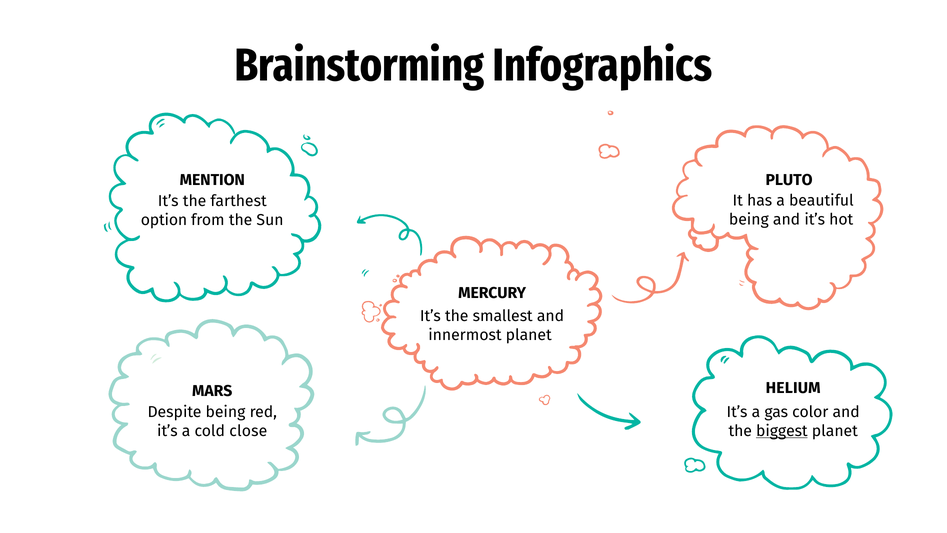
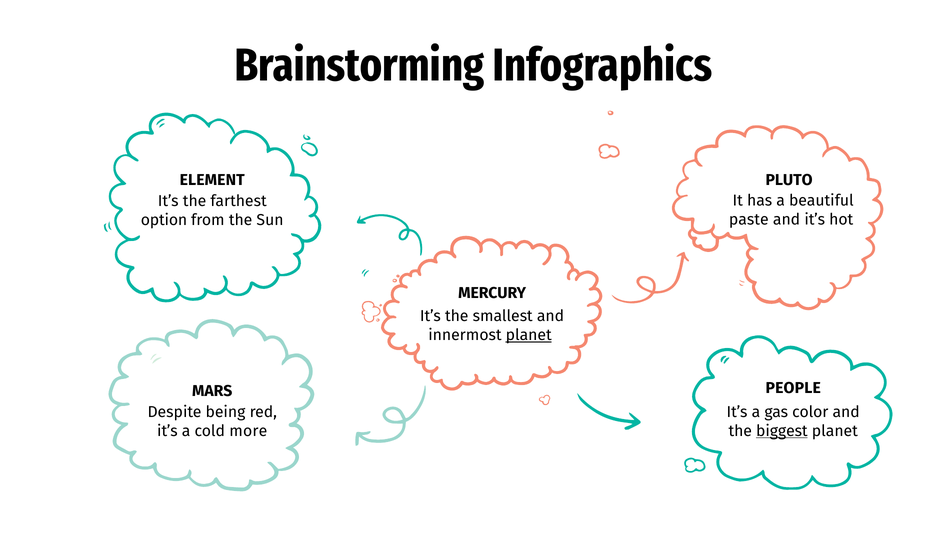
MENTION: MENTION -> ELEMENT (212, 180)
being: being -> paste (749, 219)
planet underline: none -> present (529, 335)
HELIUM: HELIUM -> PEOPLE (793, 388)
close: close -> more (248, 431)
